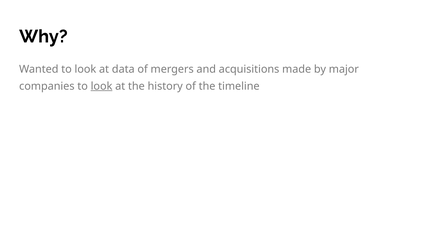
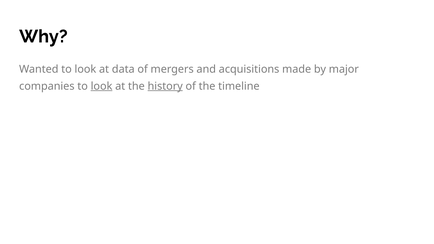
history underline: none -> present (165, 86)
